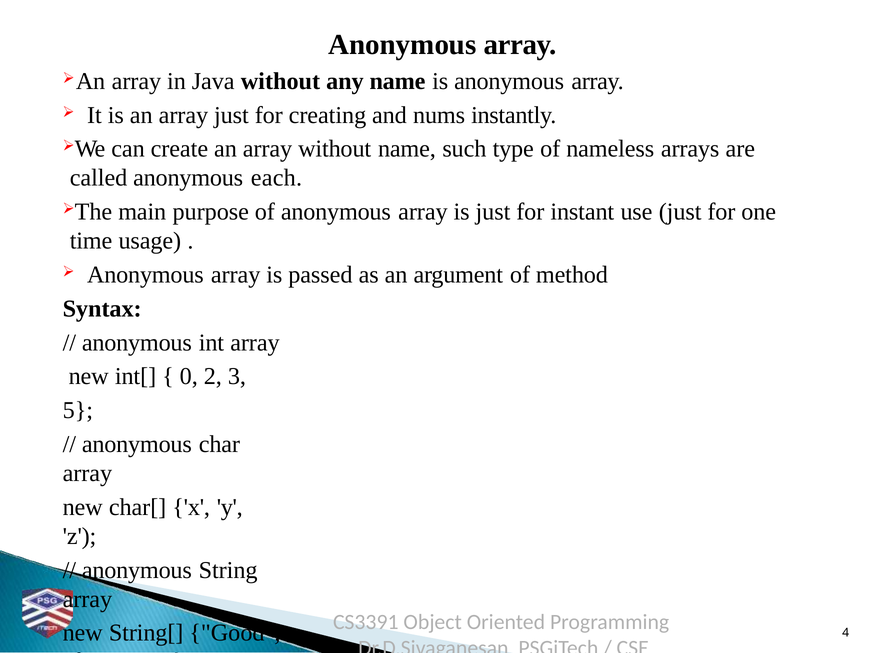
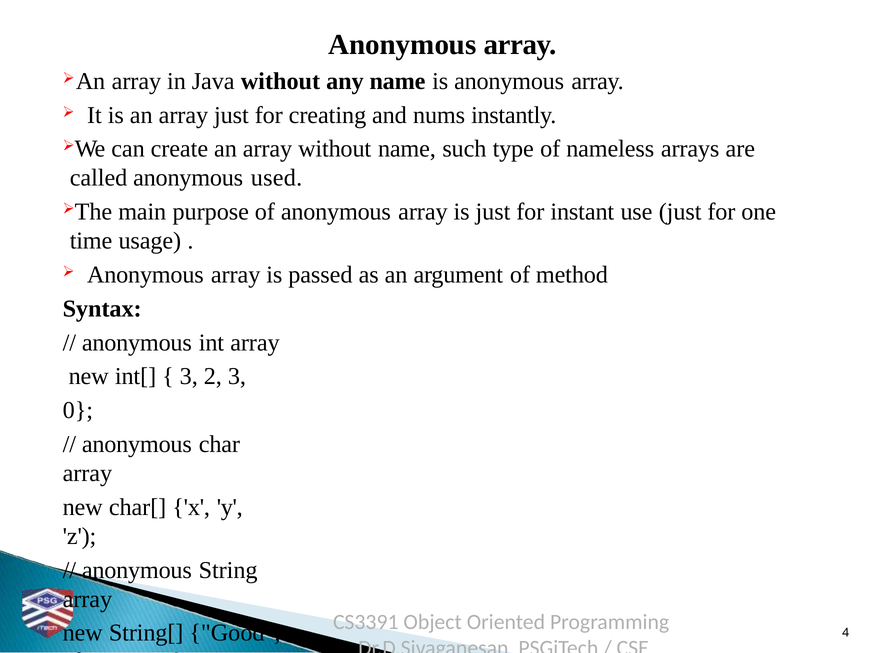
each: each -> used (276, 178)
0: 0 -> 3 (189, 377)
5: 5 -> 0 (78, 411)
